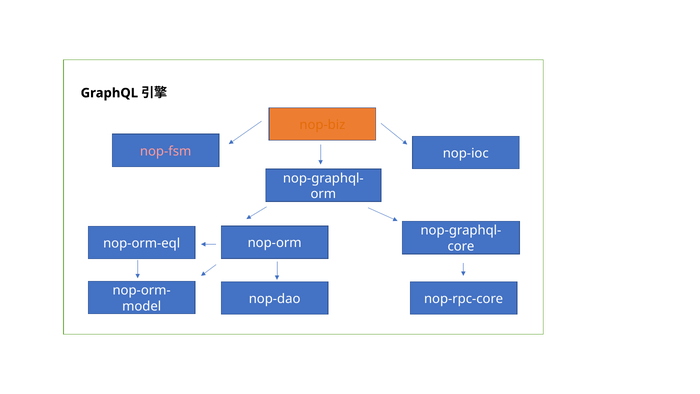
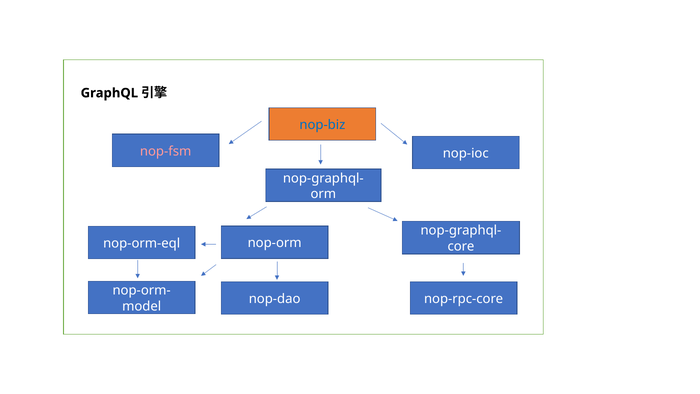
nop-biz colour: orange -> blue (322, 125)
